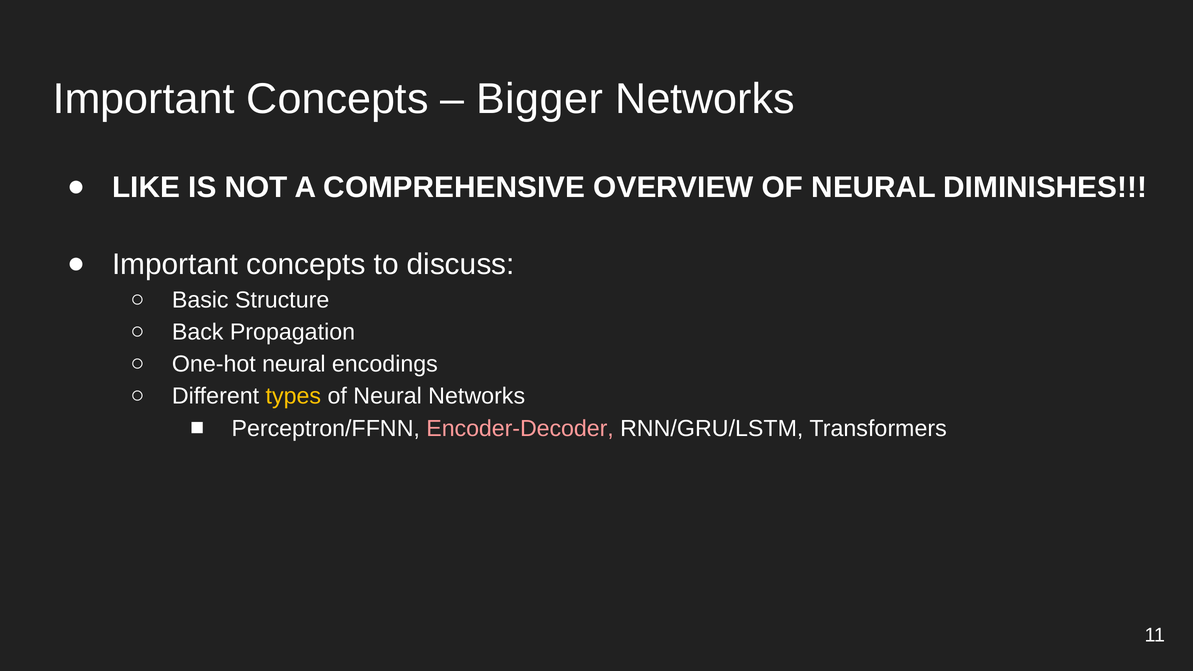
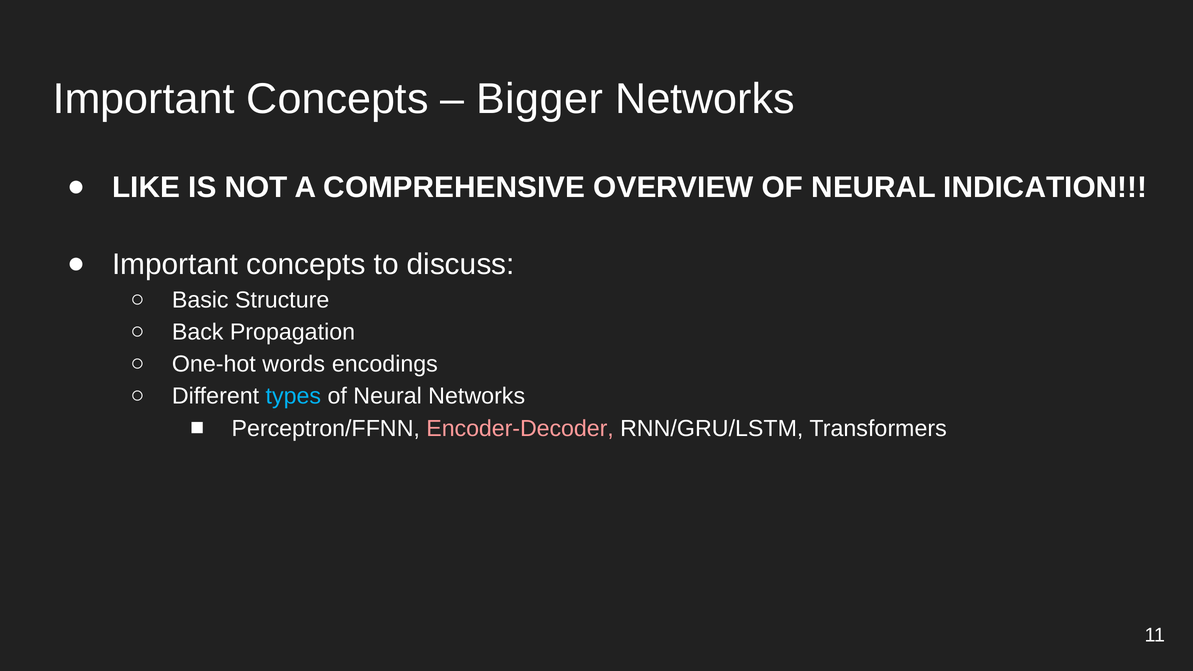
DIMINISHES: DIMINISHES -> INDICATION (1045, 188)
One-hot neural: neural -> words (294, 364)
types colour: yellow -> light blue (293, 396)
